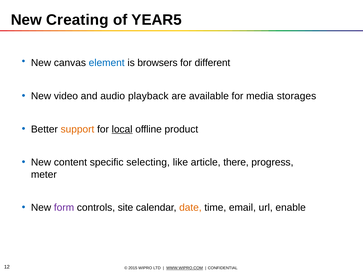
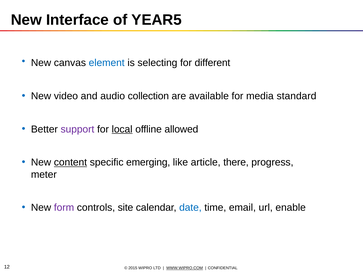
Creating: Creating -> Interface (77, 20)
browsers: browsers -> selecting (157, 63)
playback: playback -> collection (148, 96)
storages: storages -> standard (297, 96)
support colour: orange -> purple (77, 129)
product: product -> allowed (181, 129)
content underline: none -> present (70, 163)
selecting: selecting -> emerging (148, 163)
date colour: orange -> blue (190, 208)
